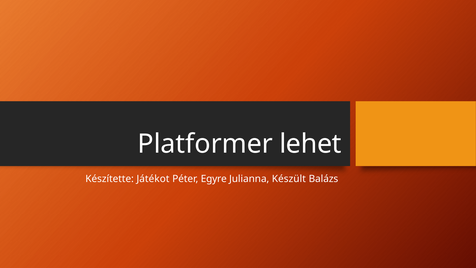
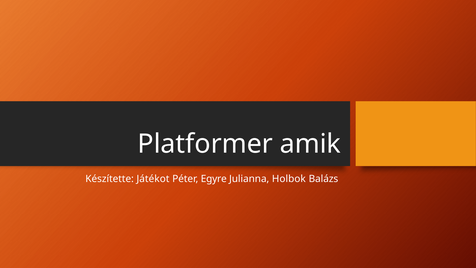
lehet: lehet -> amik (310, 144)
Készült: Készült -> Holbok (289, 179)
